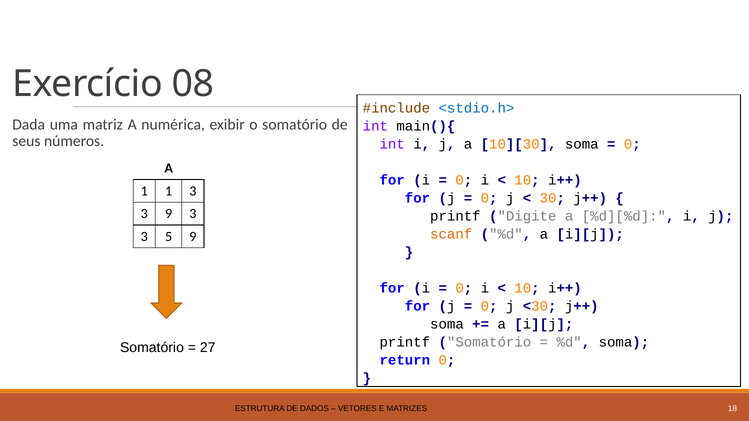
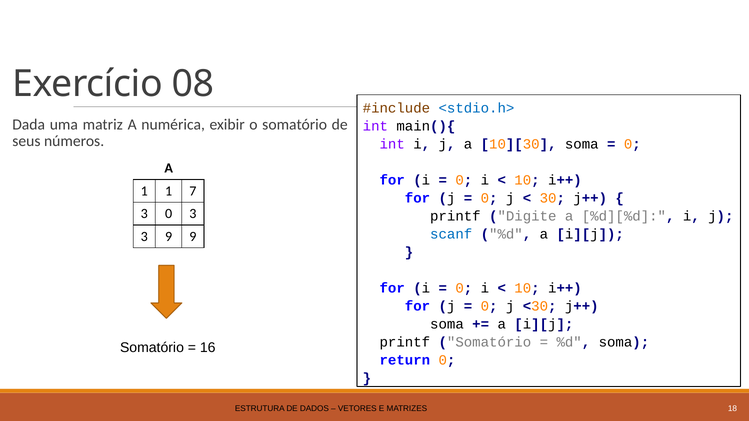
1 3: 3 -> 7 (193, 191)
3 9: 9 -> 0 (169, 214)
scanf colour: orange -> blue (451, 234)
3 5: 5 -> 9 (169, 237)
27: 27 -> 16 (208, 348)
